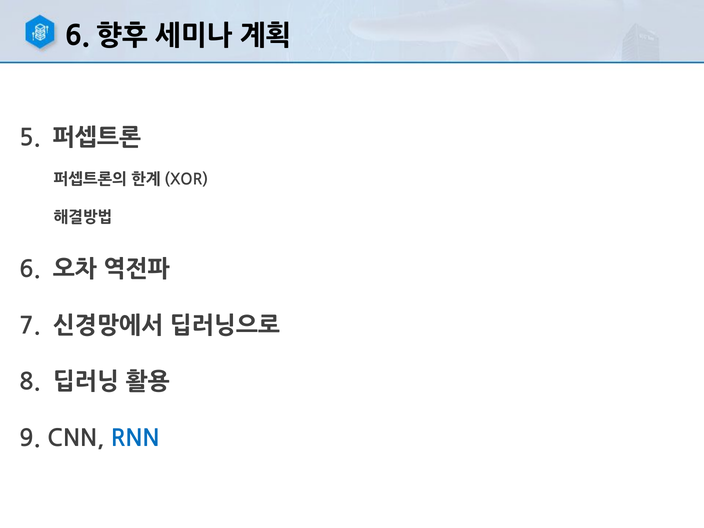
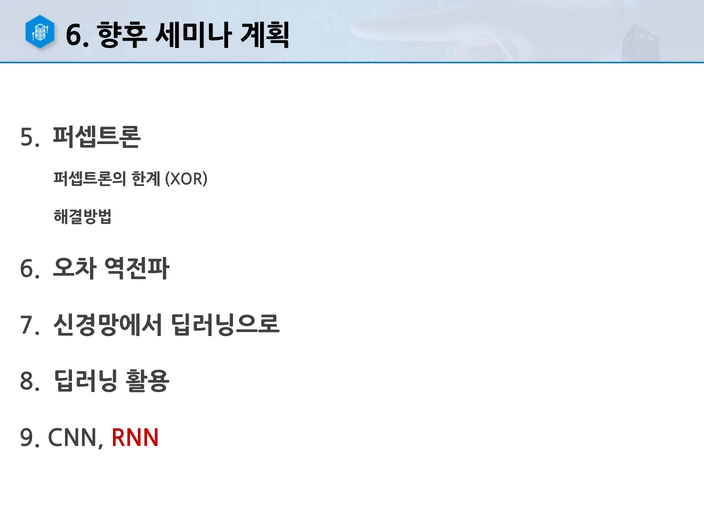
RNN colour: blue -> red (135, 438)
